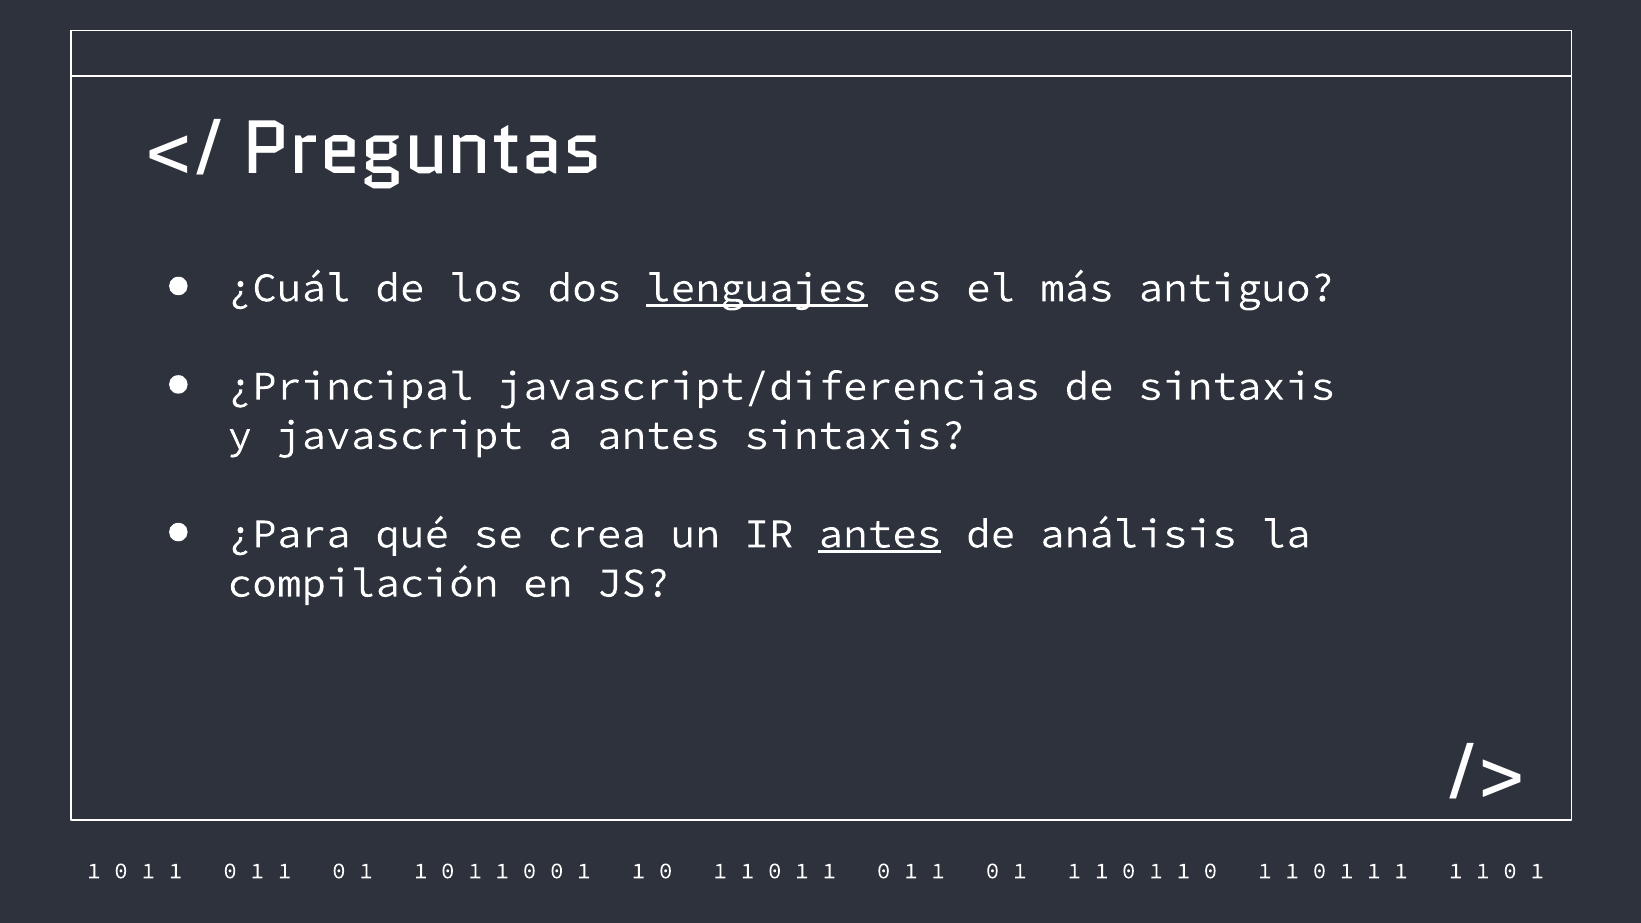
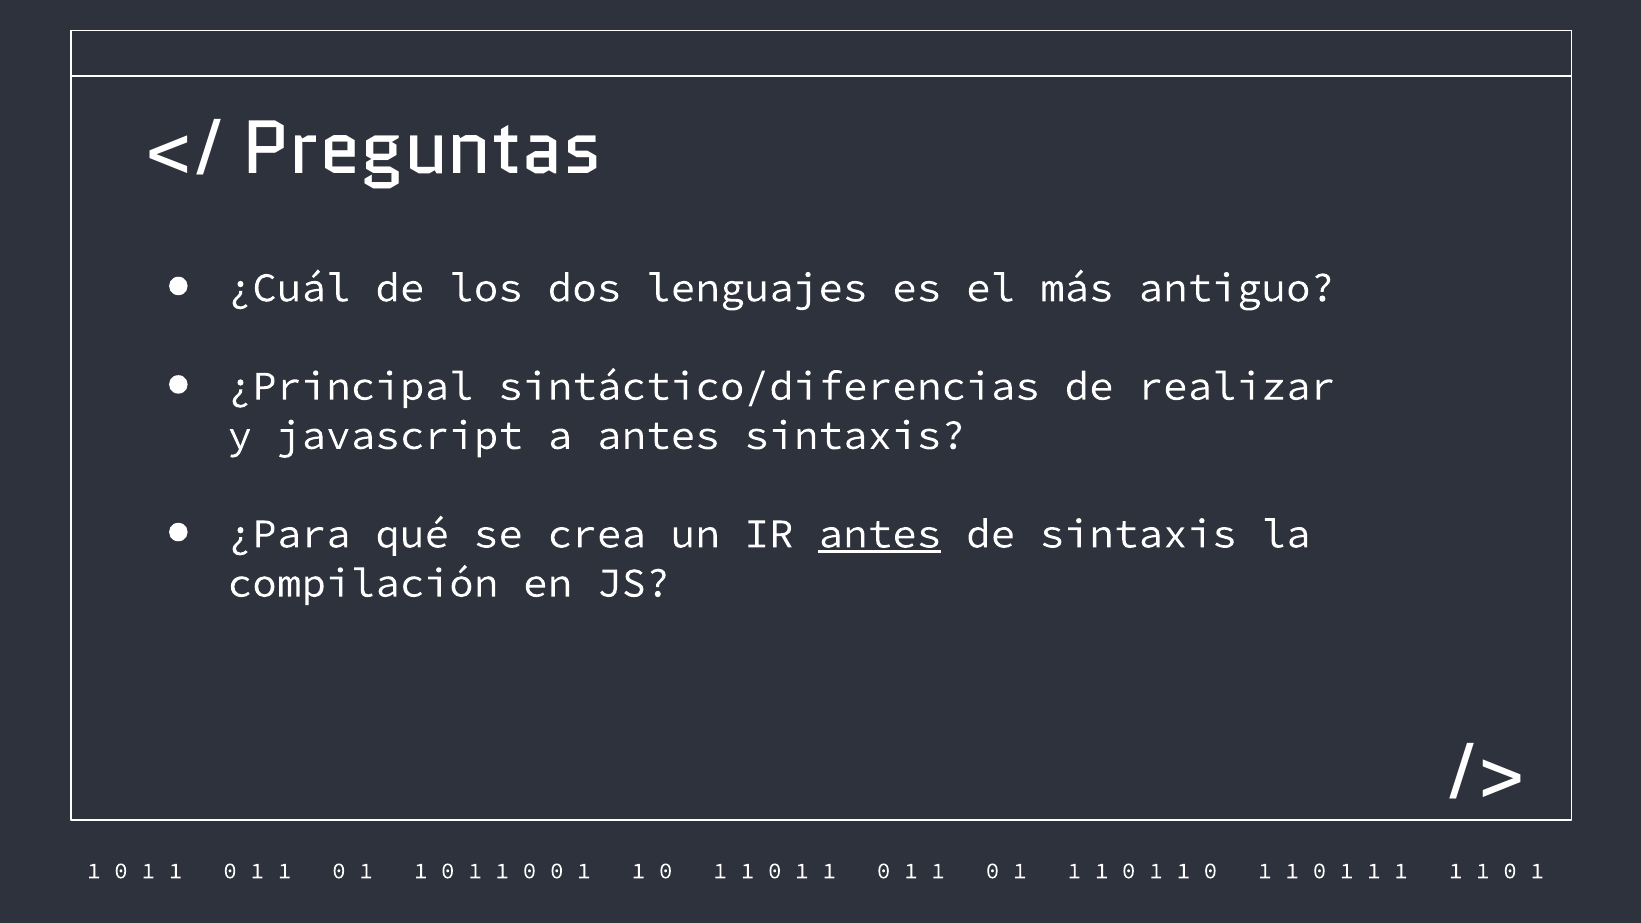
lenguajes underline: present -> none (757, 288)
javascript/diferencias: javascript/diferencias -> sintáctico/diferencias (769, 386)
de sintaxis: sintaxis -> realizar (1237, 386)
de análisis: análisis -> sintaxis (1138, 534)
